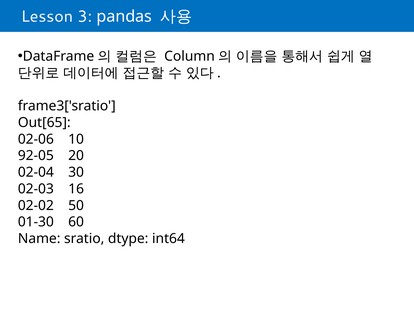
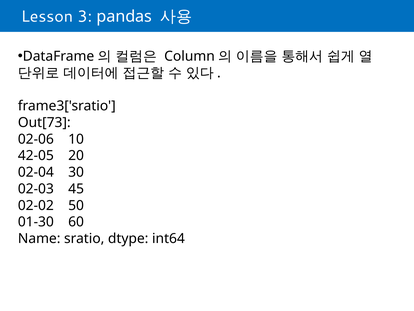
Out[65: Out[65 -> Out[73 (44, 122)
92-05: 92-05 -> 42-05 (36, 155)
16: 16 -> 45 (76, 189)
